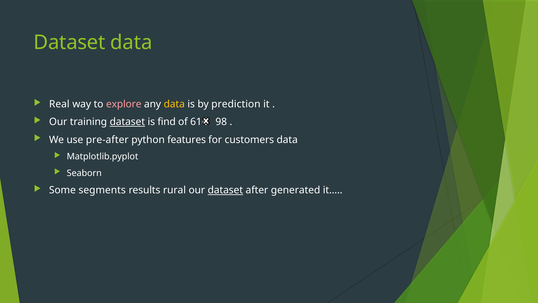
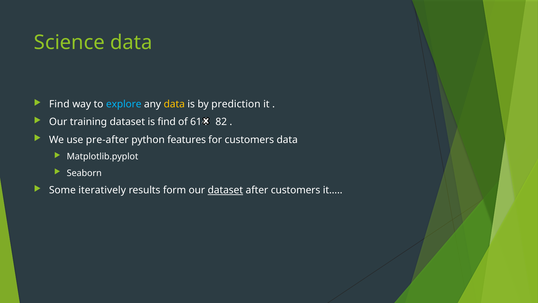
Dataset: Dataset -> Science (69, 42)
Real: Real -> Find (59, 104)
explore colour: pink -> light blue (124, 104)
dataset underline: present -> none (127, 122)
98: 98 -> 82 (221, 122)
segments: segments -> iteratively (102, 190)
rural: rural -> form (175, 190)
after generated: generated -> customers (296, 190)
